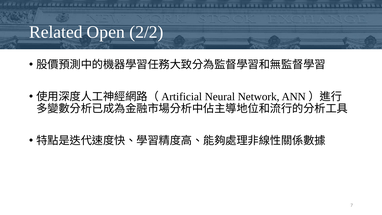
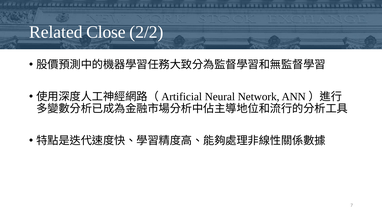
Open: Open -> Close (106, 32)
